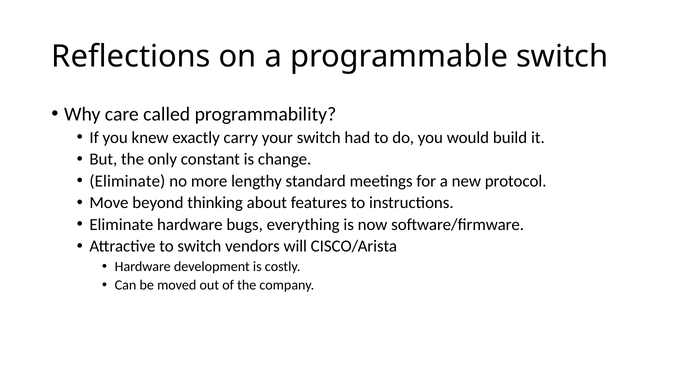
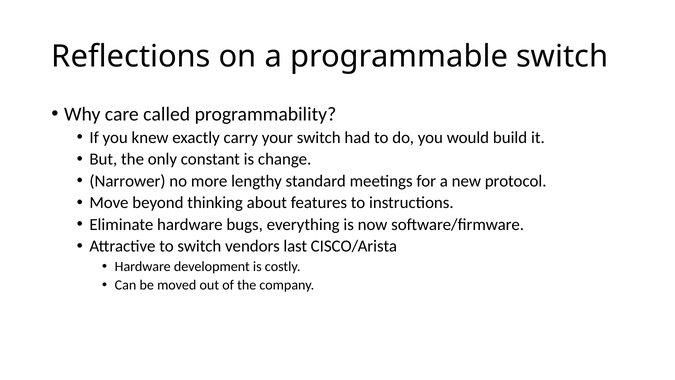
Eliminate: Eliminate -> Narrower (127, 181)
will: will -> last (295, 246)
